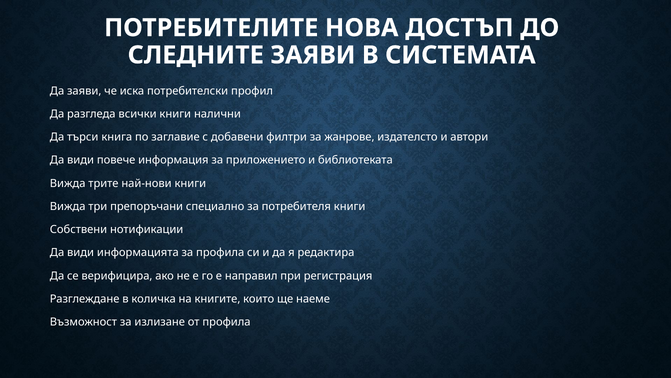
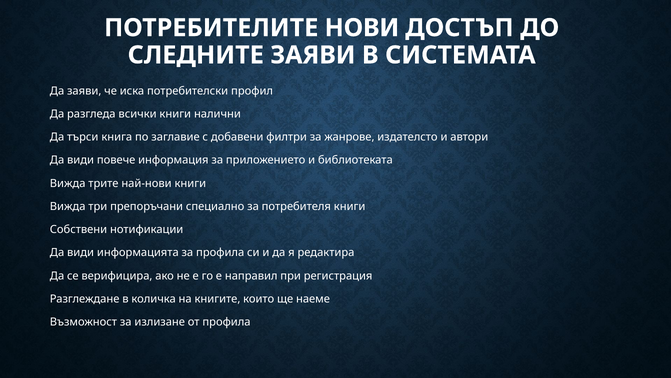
ПОТРЕБИТЕЛИТЕ НОВА: НОВА -> НОВИ (362, 28)
